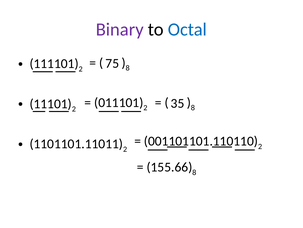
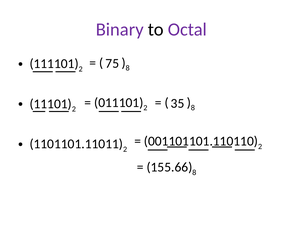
Octal colour: blue -> purple (187, 29)
